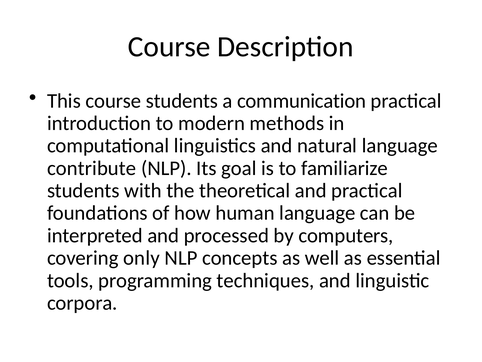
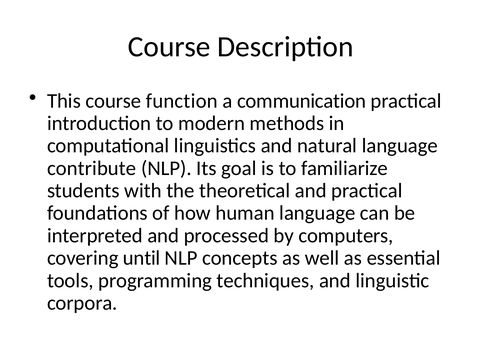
course students: students -> function (182, 101)
only: only -> until (142, 258)
